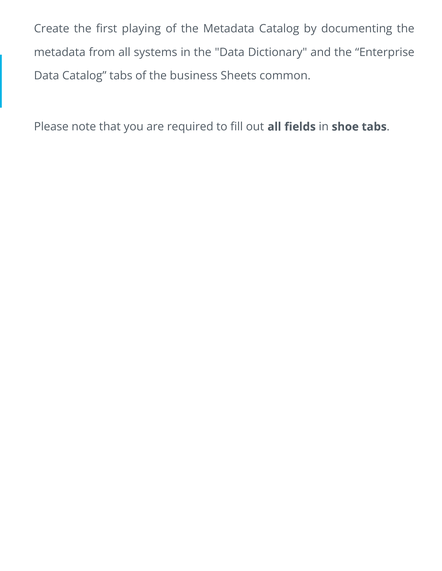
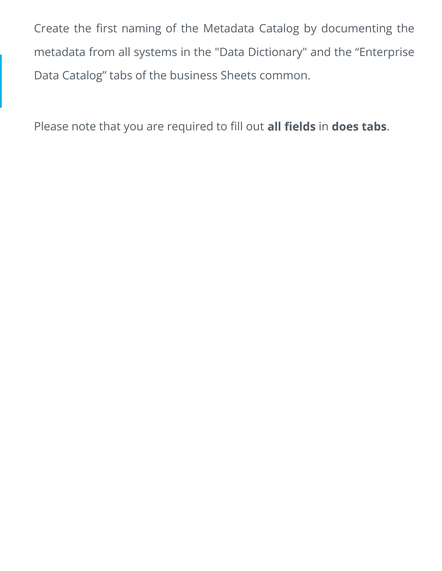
playing: playing -> naming (141, 29)
shoe: shoe -> does (345, 127)
